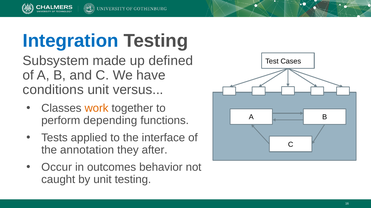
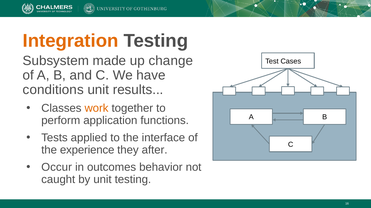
Integration colour: blue -> orange (71, 41)
defined: defined -> change (171, 61)
versus: versus -> results (138, 90)
depending: depending -> application (110, 121)
annotation: annotation -> experience (87, 150)
